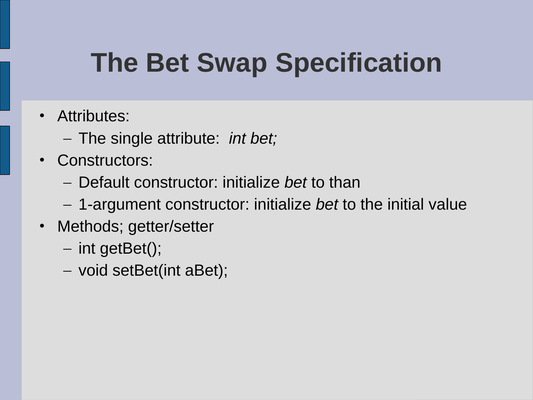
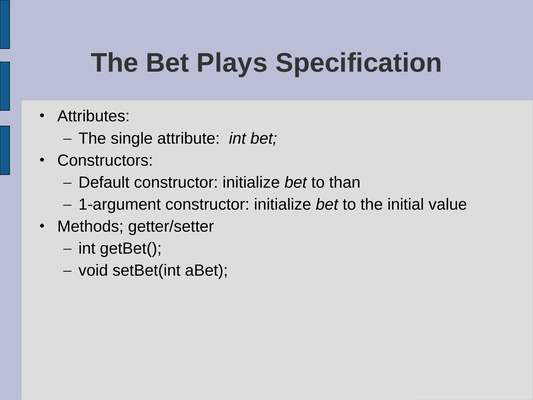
Swap: Swap -> Plays (232, 63)
